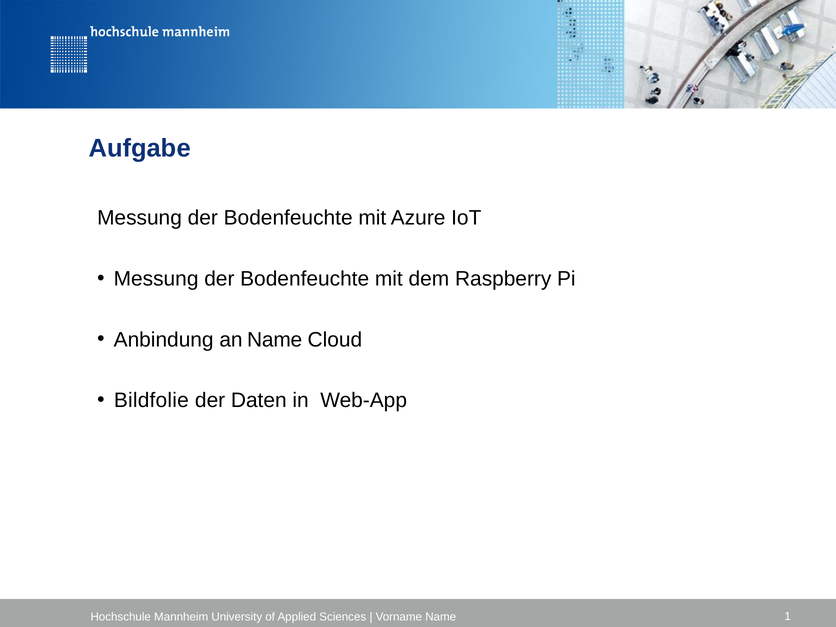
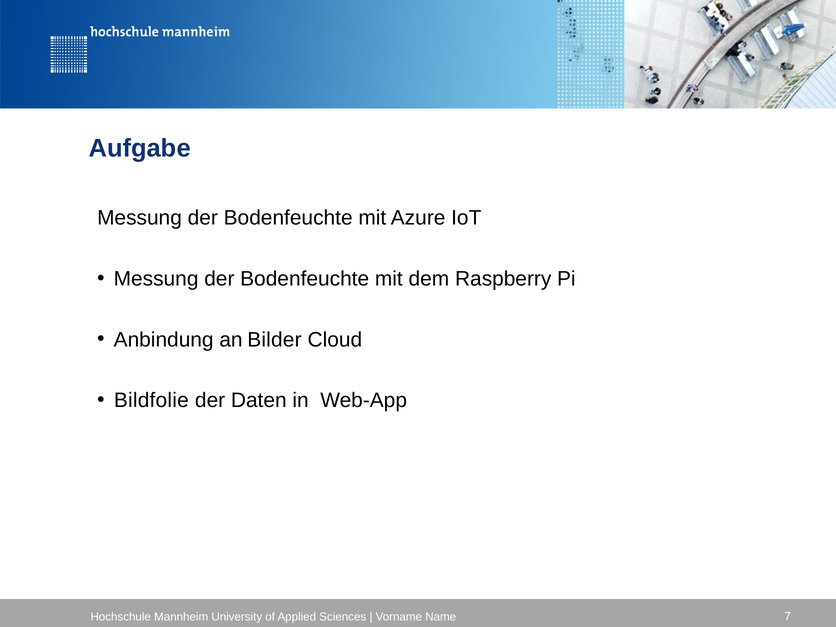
an Name: Name -> Bilder (274, 340)
1: 1 -> 7 (788, 616)
